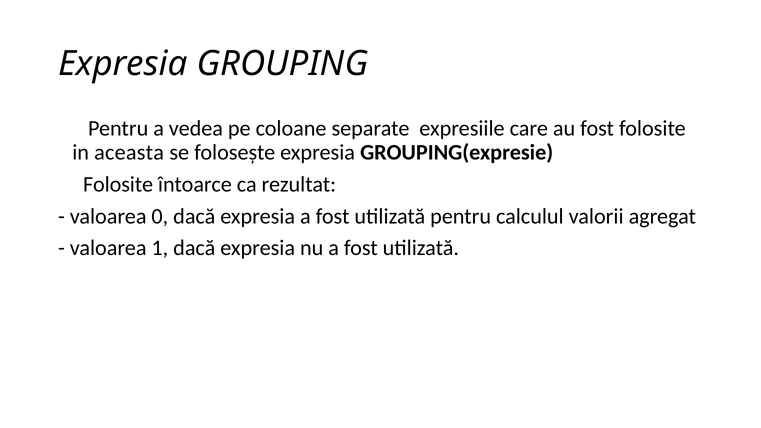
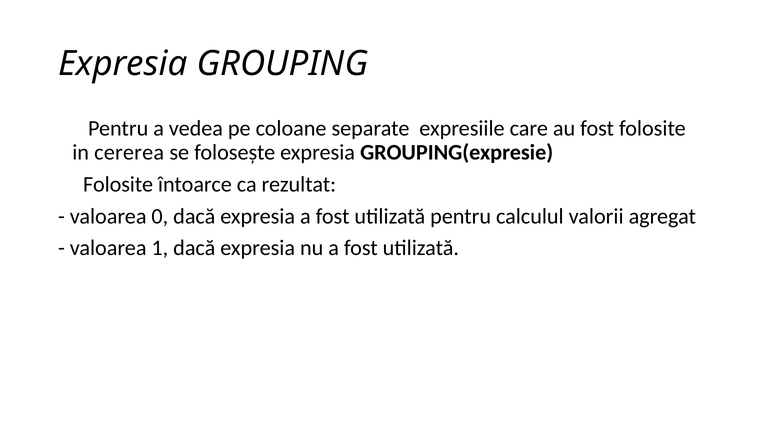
aceasta: aceasta -> cererea (129, 153)
